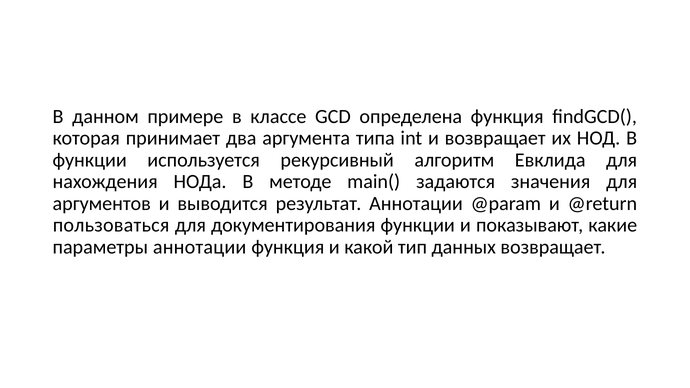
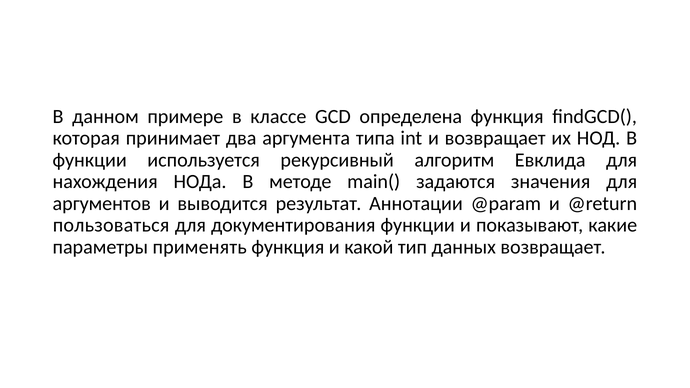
параметры аннотации: аннотации -> применять (200, 247)
